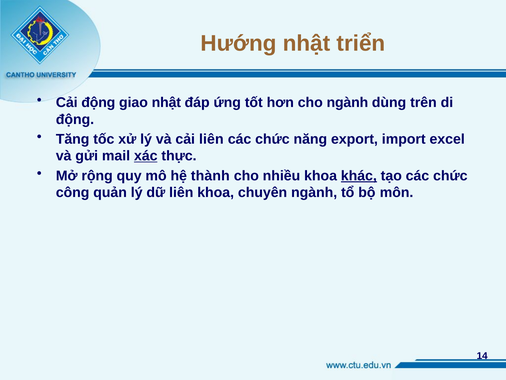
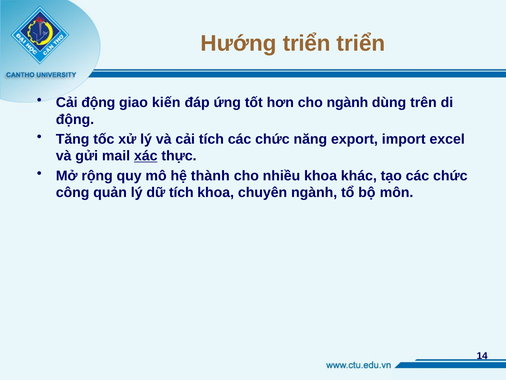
Hướng nhật: nhật -> triển (307, 43)
giao nhật: nhật -> kiến (166, 102)
cải liên: liên -> tích (211, 139)
khác underline: present -> none (359, 175)
dữ liên: liên -> tích (181, 192)
